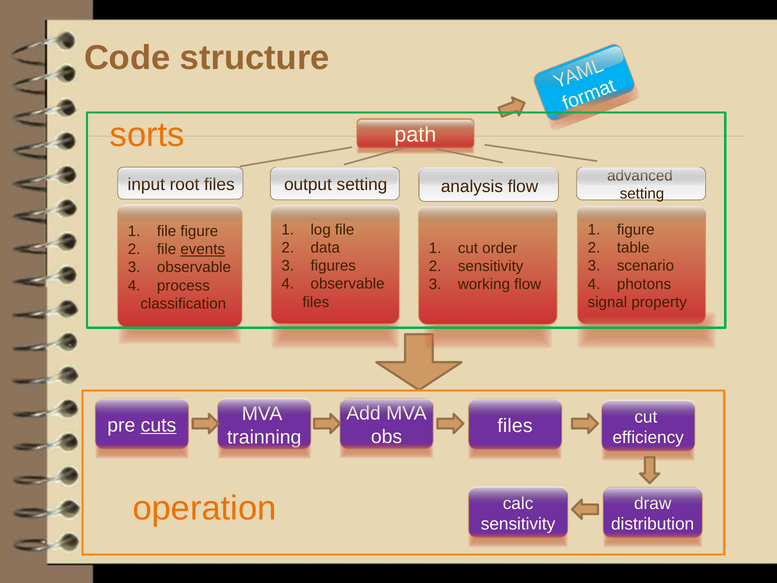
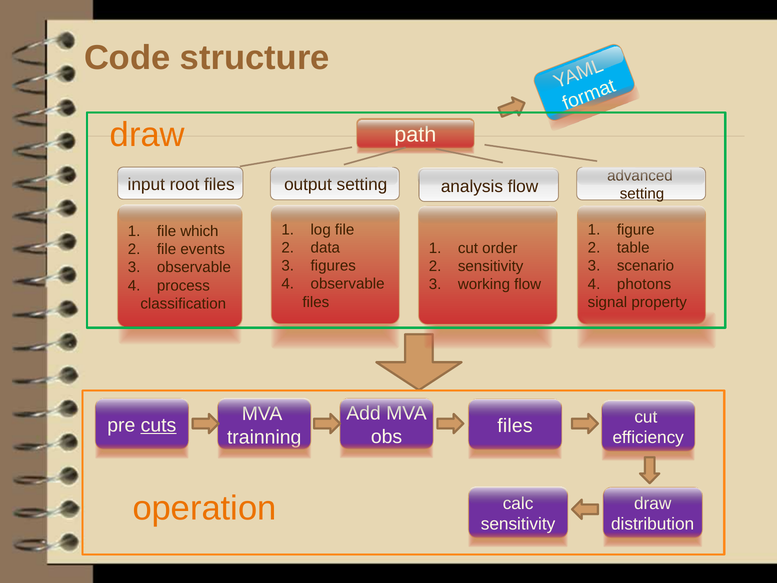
sorts: sorts -> draw (147, 135)
file figure: figure -> which (199, 231)
events underline: present -> none (203, 249)
